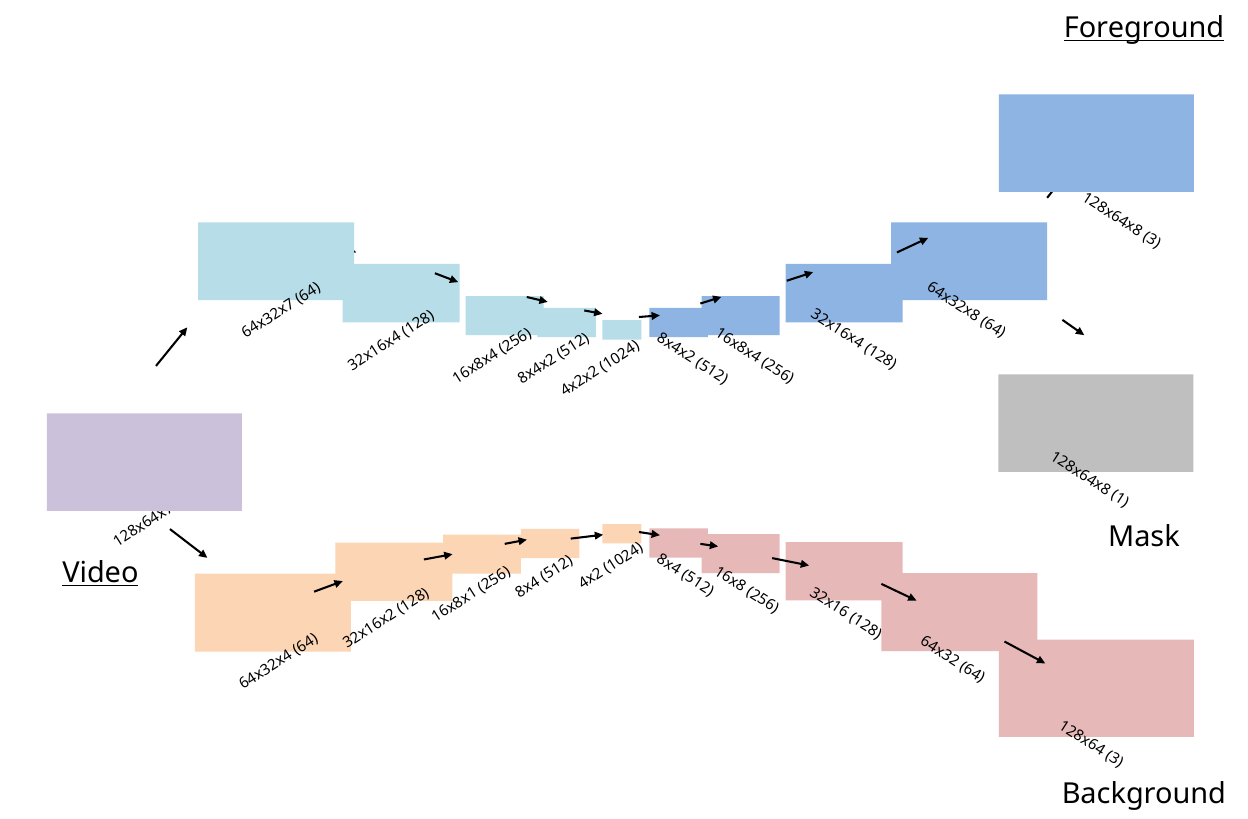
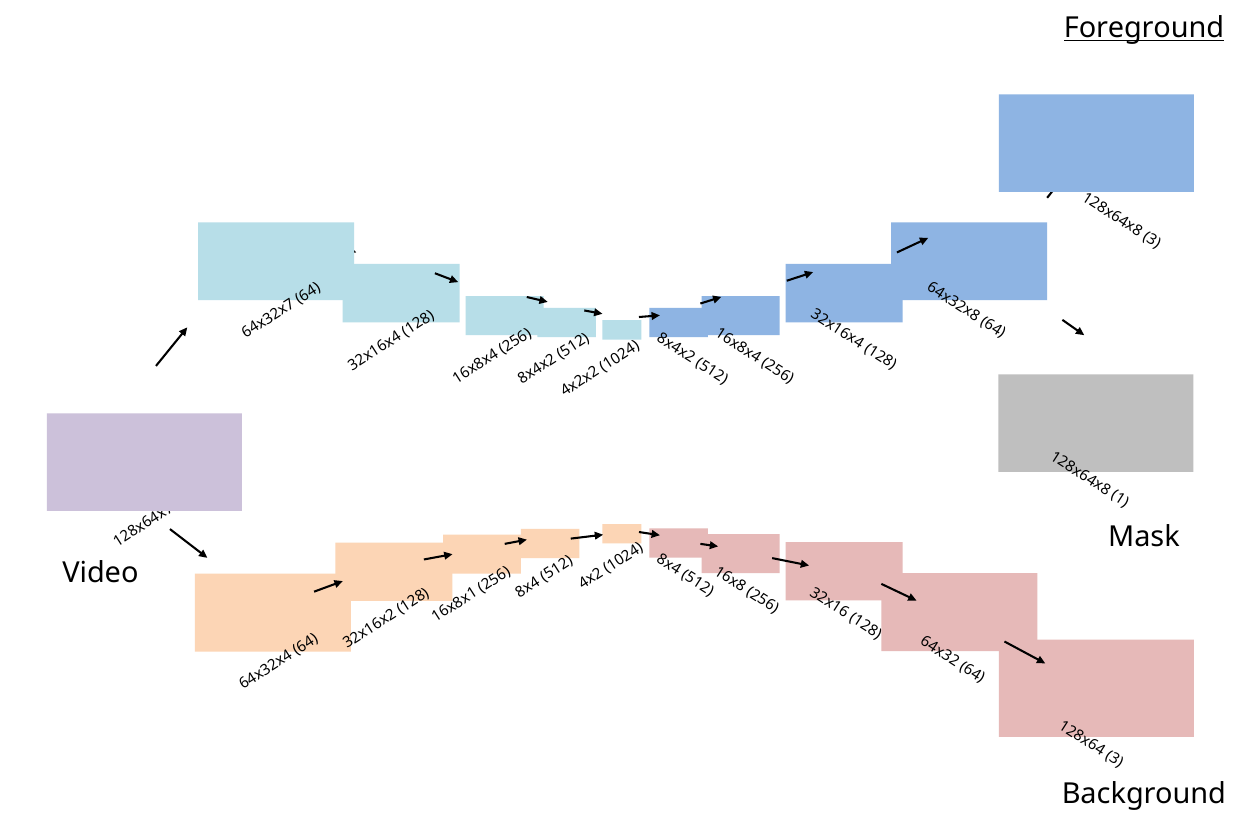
Video underline: present -> none (100, 573)
